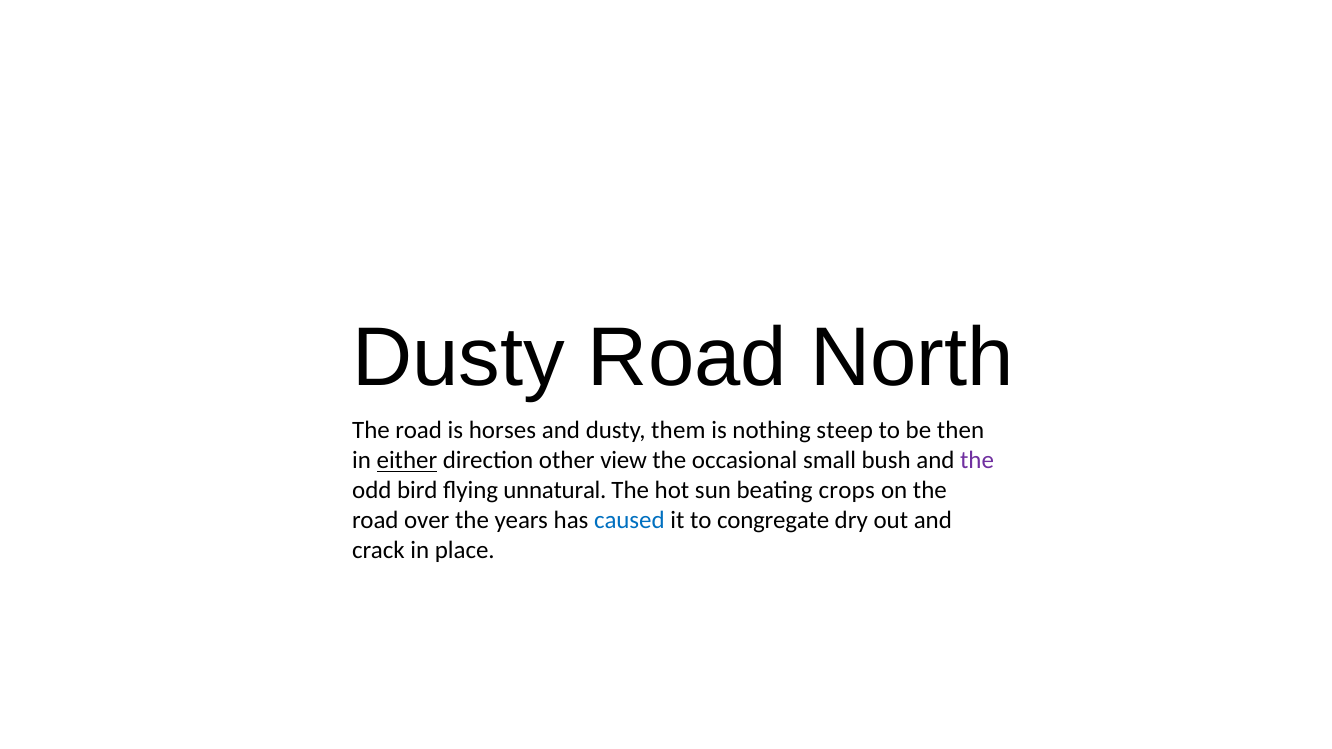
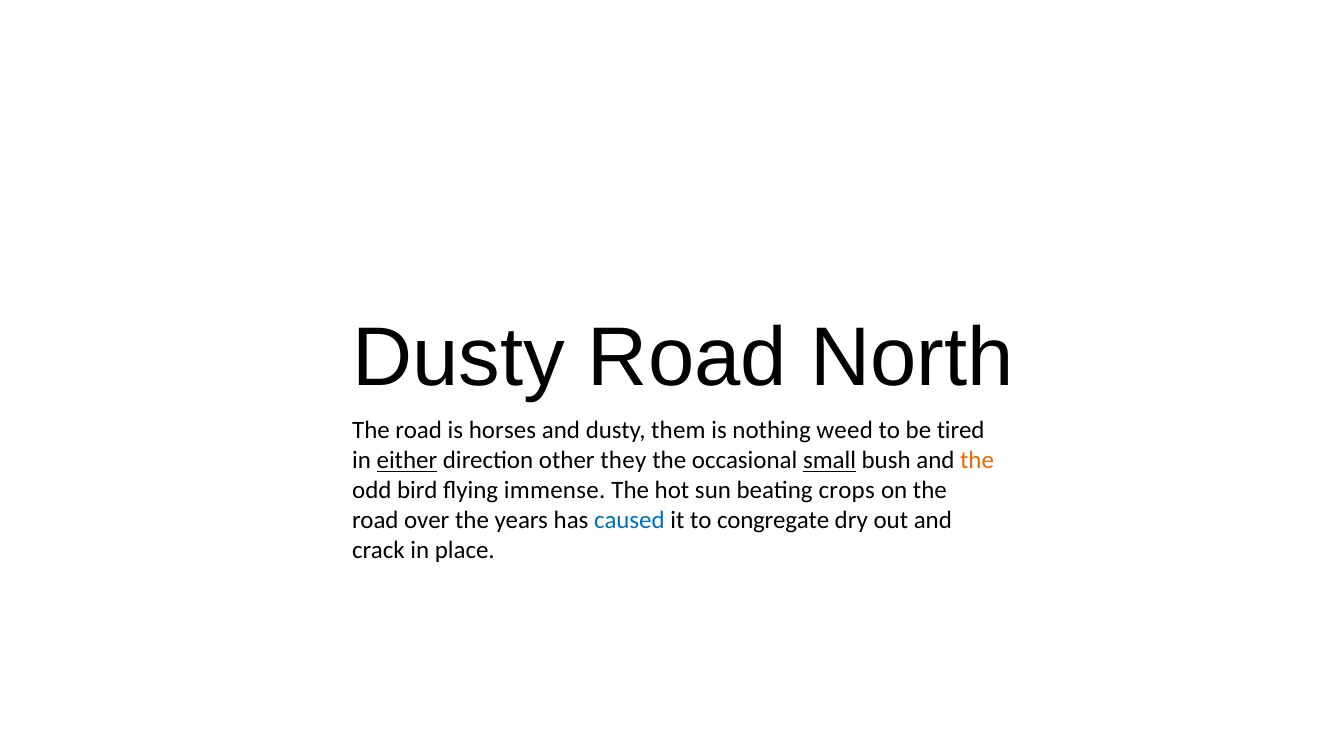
steep: steep -> weed (845, 431)
then: then -> tired (961, 431)
view: view -> they (623, 461)
small underline: none -> present (830, 461)
the colour: purple -> orange (977, 461)
unnatural: unnatural -> immense (555, 491)
